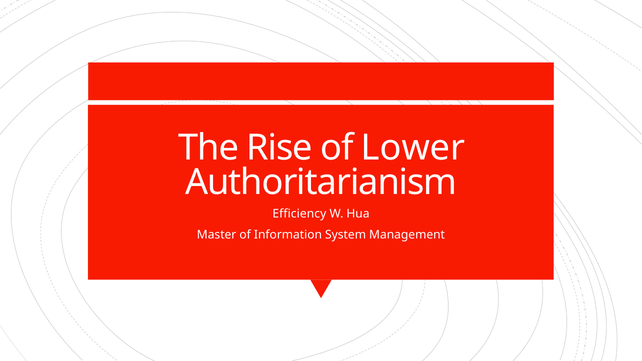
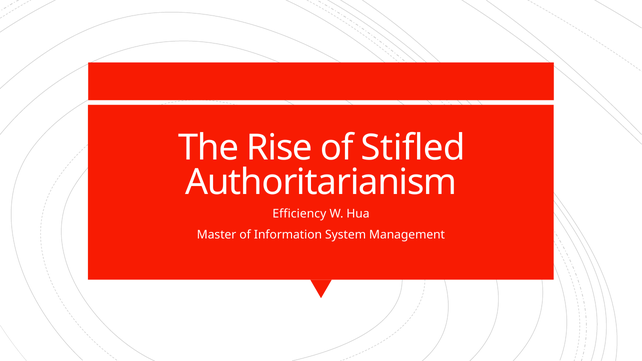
Lower: Lower -> Stifled (413, 148)
